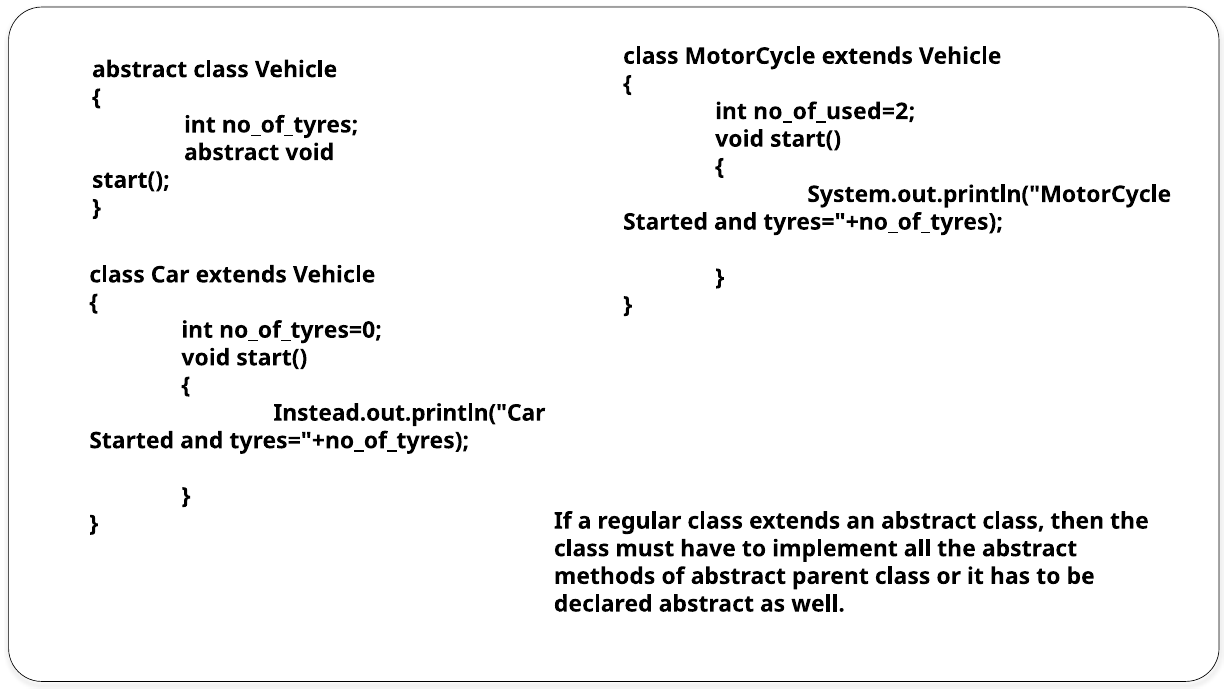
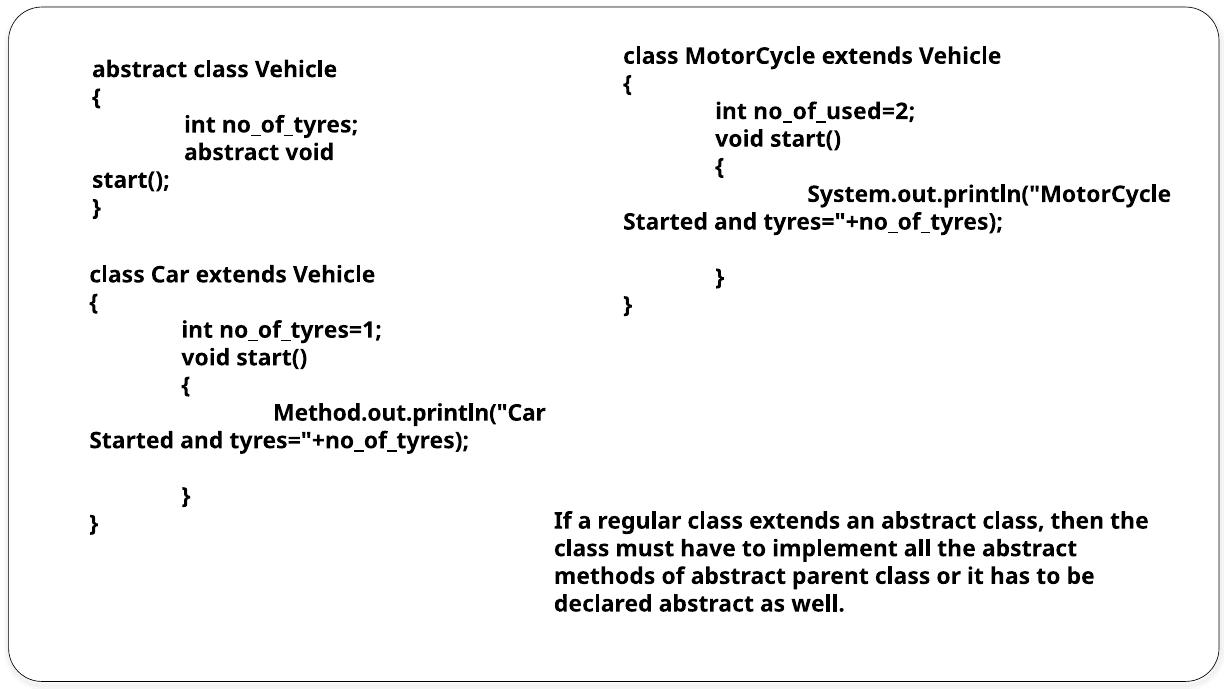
no_of_tyres=0: no_of_tyres=0 -> no_of_tyres=1 (300, 330)
Instead.out.println("Car: Instead.out.println("Car -> Method.out.println("Car (409, 413)
